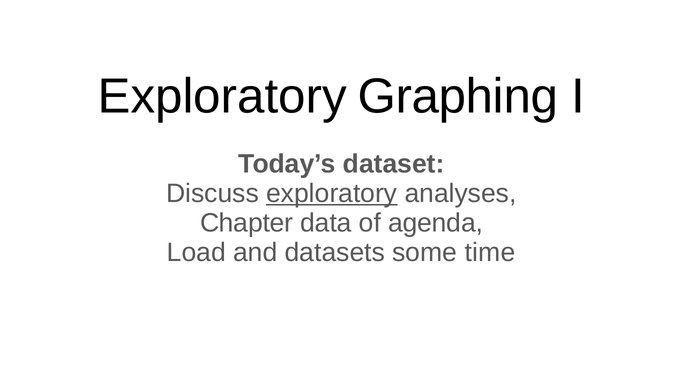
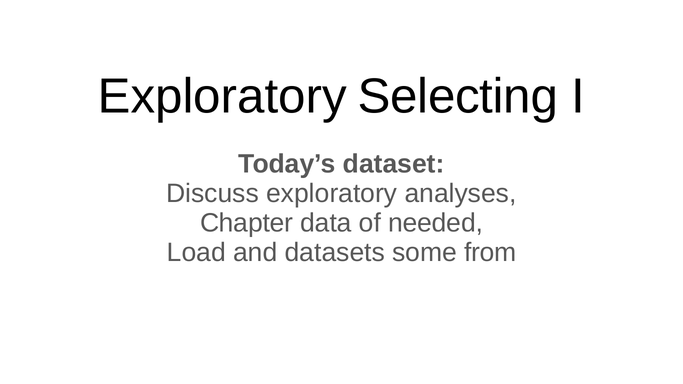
Graphing: Graphing -> Selecting (458, 96)
exploratory underline: present -> none (332, 193)
agenda: agenda -> needed (436, 223)
time: time -> from (490, 253)
